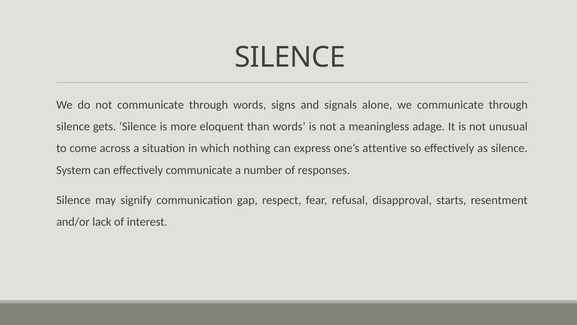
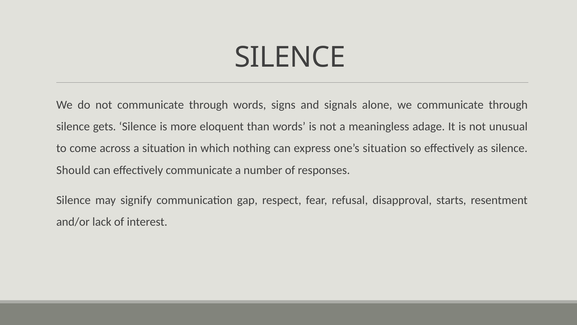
one’s attentive: attentive -> situation (385, 148)
System: System -> Should (73, 170)
